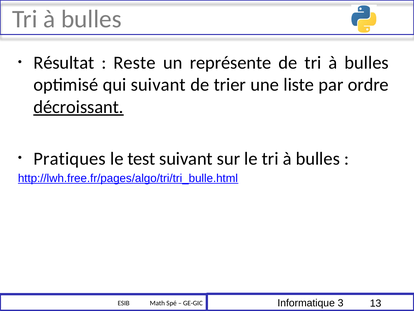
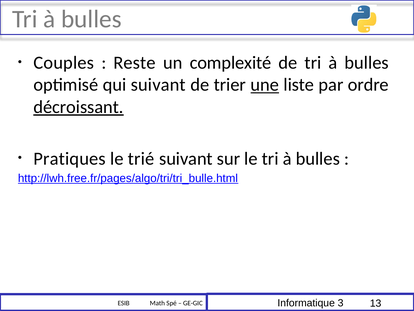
Résultat: Résultat -> Couples (64, 63)
représente: représente -> complexité (231, 63)
une underline: none -> present (265, 85)
test: test -> trié (141, 158)
